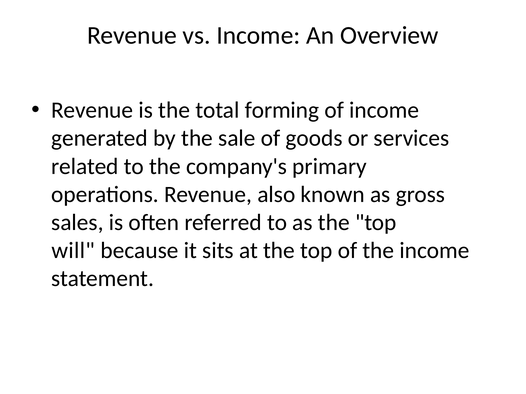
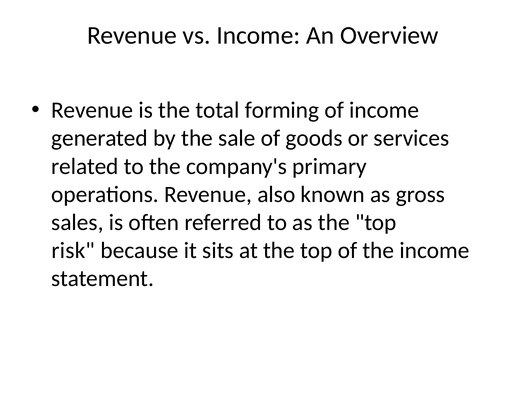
will: will -> risk (73, 251)
